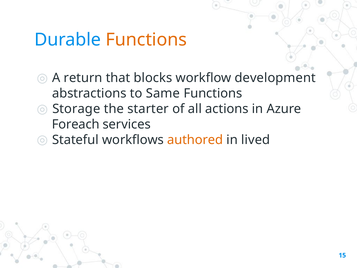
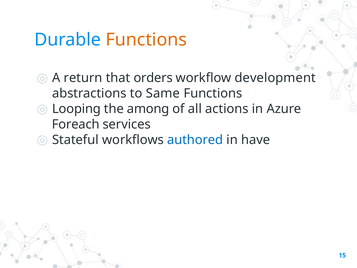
blocks: blocks -> orders (153, 78)
Storage: Storage -> Looping (76, 109)
starter: starter -> among (148, 109)
authored colour: orange -> blue (195, 140)
lived: lived -> have (256, 140)
